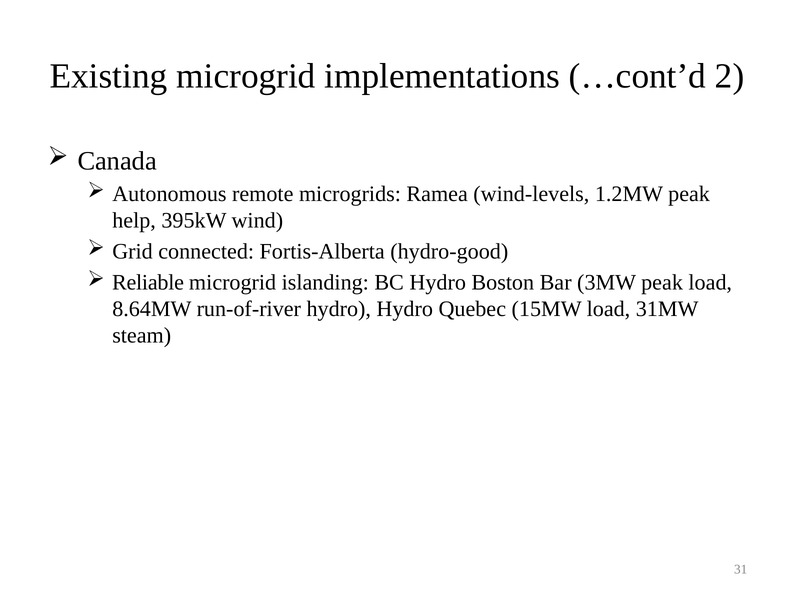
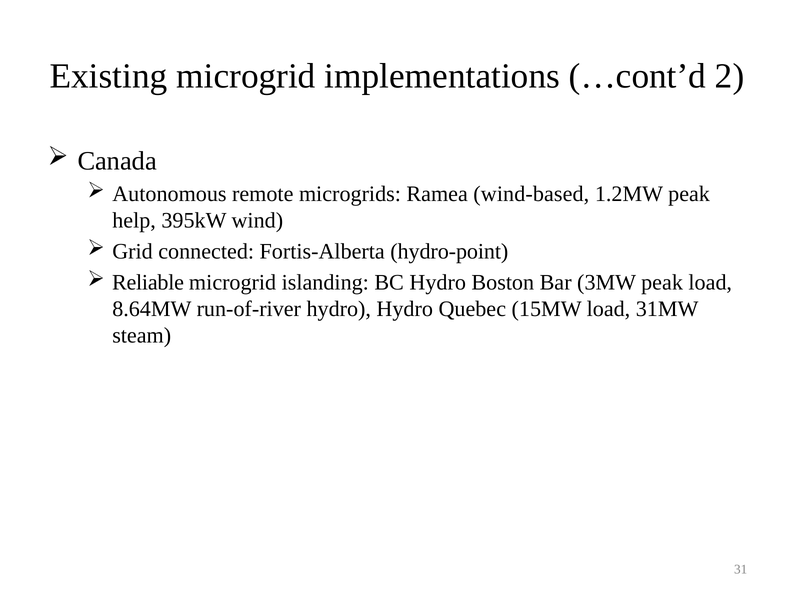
wind-levels: wind-levels -> wind-based (531, 194)
hydro-good: hydro-good -> hydro-point (449, 252)
